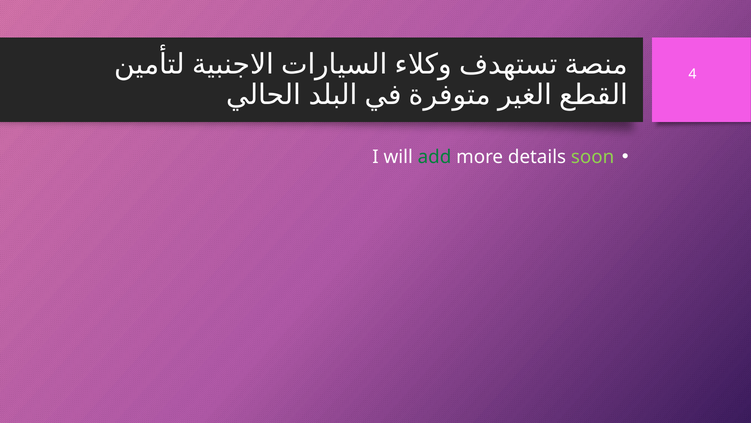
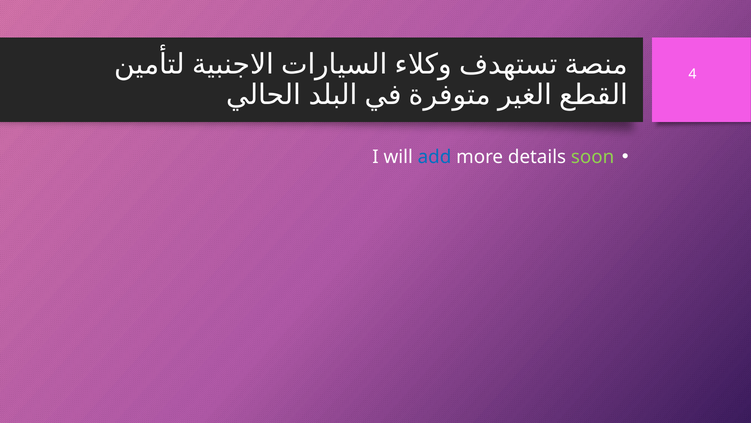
add colour: green -> blue (435, 157)
